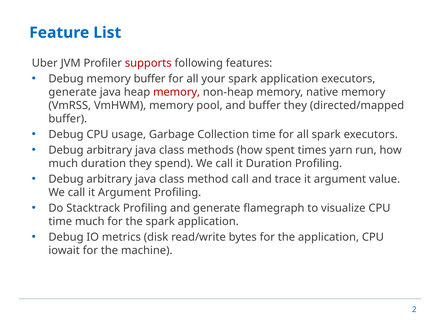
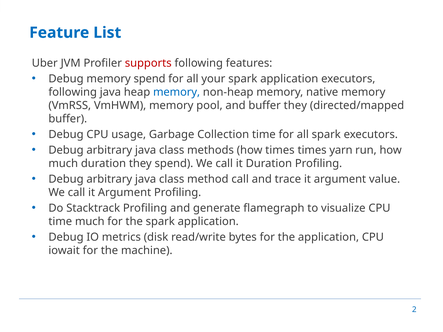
memory buffer: buffer -> spend (150, 79)
generate: generate -> following (73, 92)
memory colour: red -> blue (177, 92)
how spent: spent -> times (280, 150)
